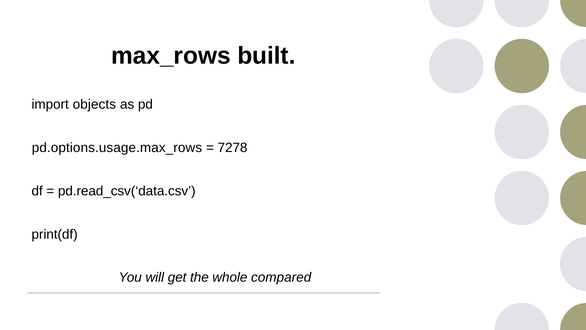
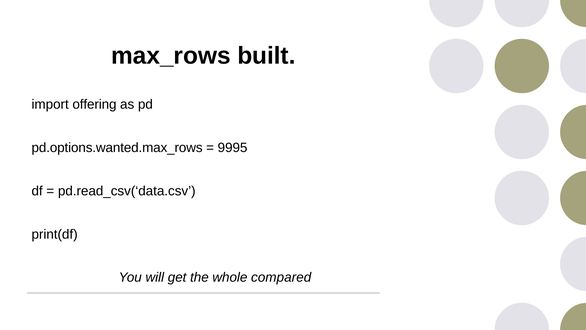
objects: objects -> offering (94, 104)
pd.options.usage.max_rows: pd.options.usage.max_rows -> pd.options.wanted.max_rows (117, 148)
7278: 7278 -> 9995 (233, 148)
